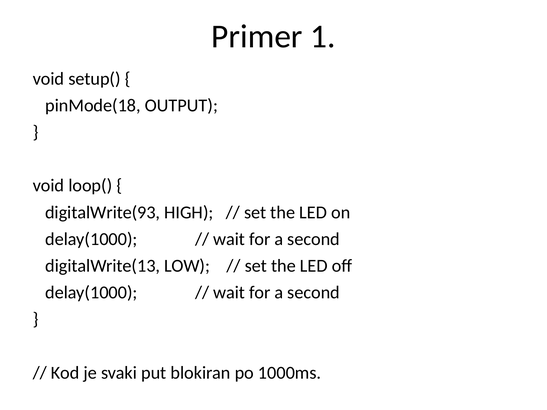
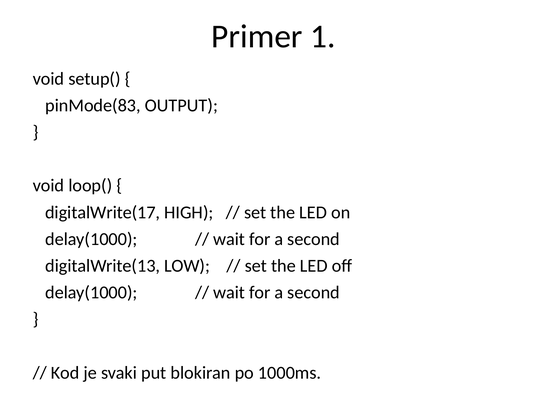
pinMode(18: pinMode(18 -> pinMode(83 (93, 106)
digitalWrite(93: digitalWrite(93 -> digitalWrite(17 (103, 213)
